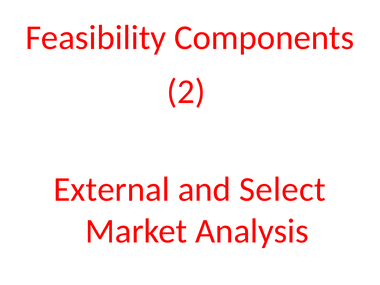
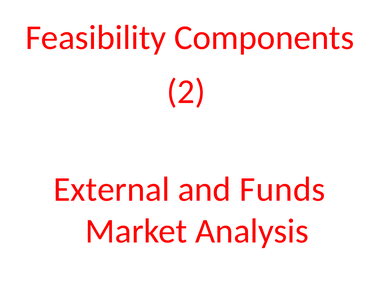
Select: Select -> Funds (282, 189)
